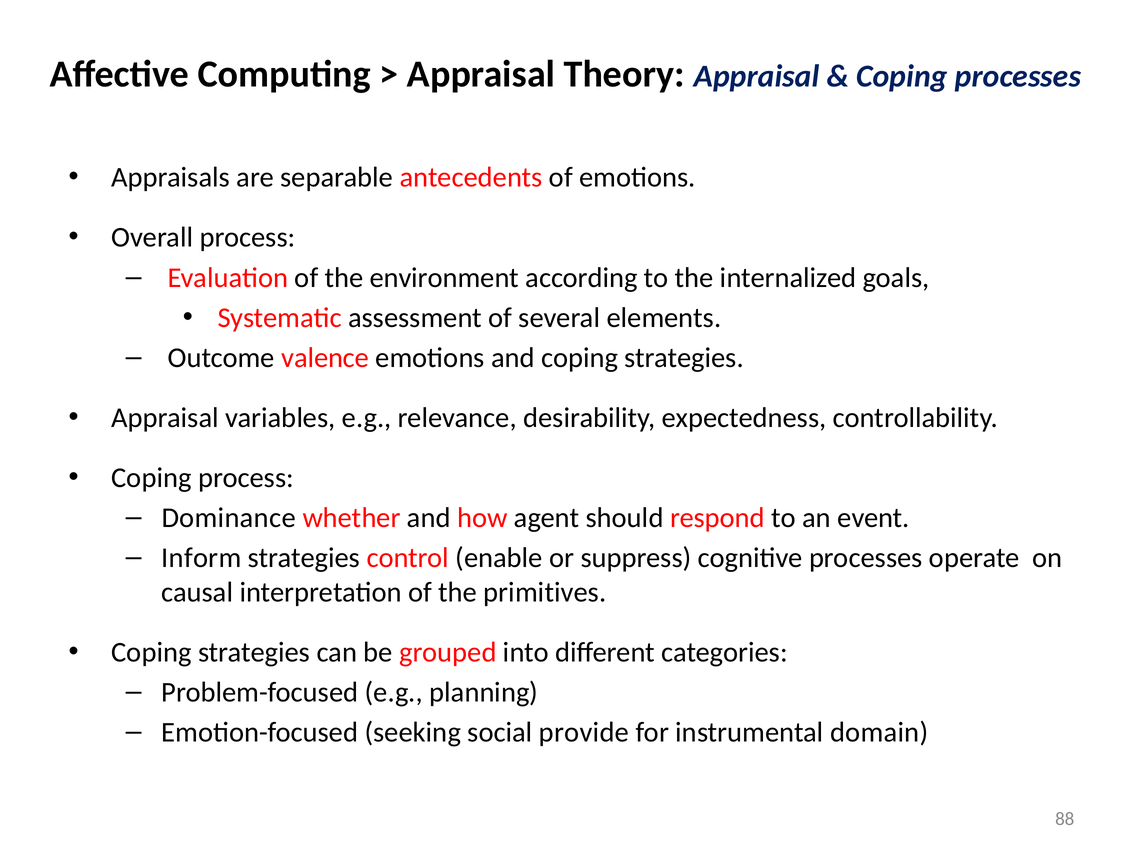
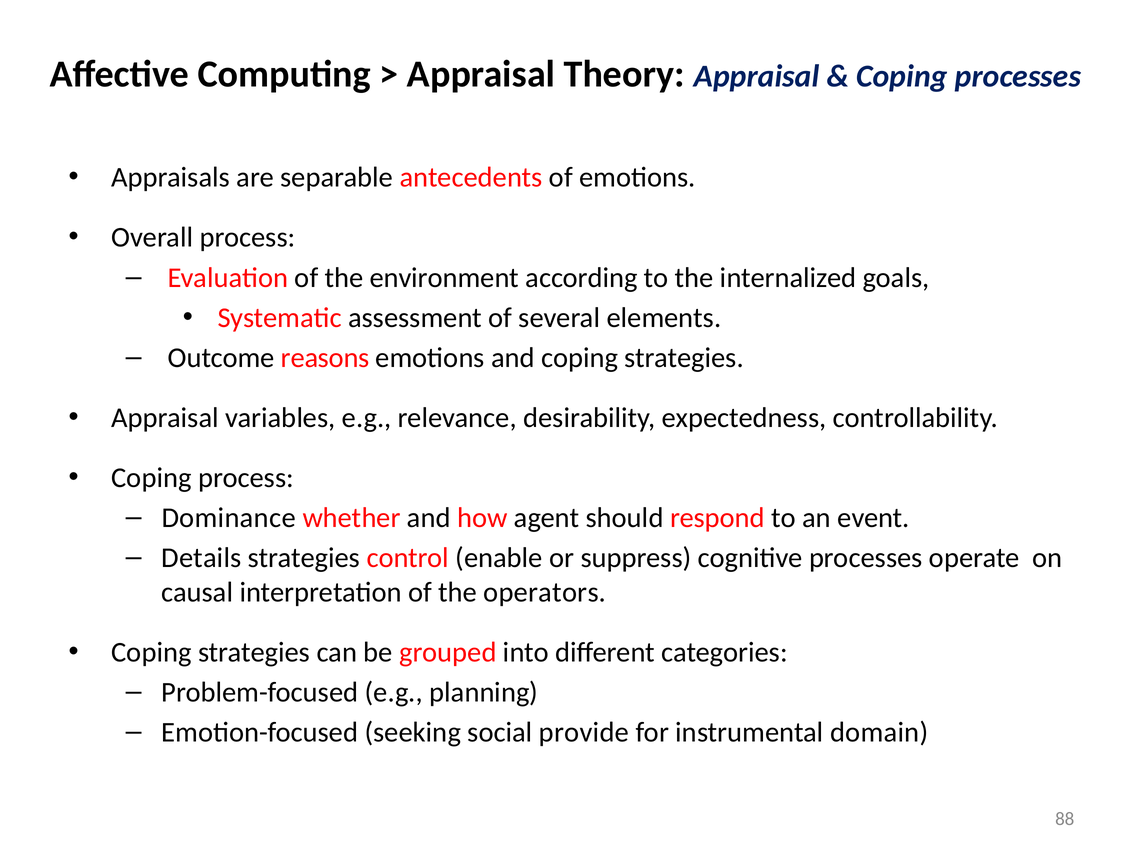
valence: valence -> reasons (325, 357)
Inform: Inform -> Details (201, 558)
primitives: primitives -> operators (545, 592)
